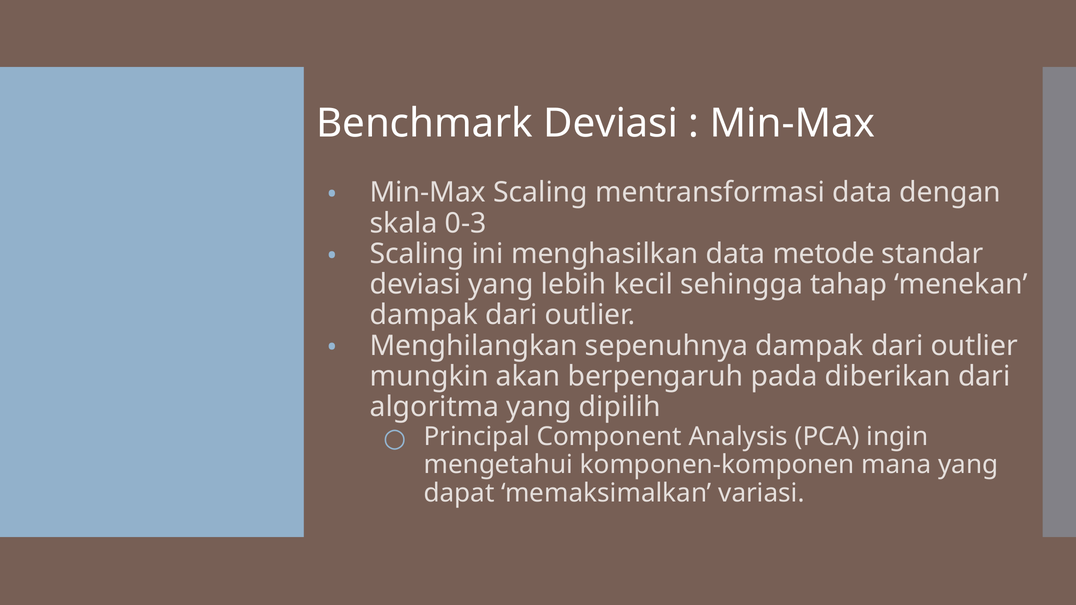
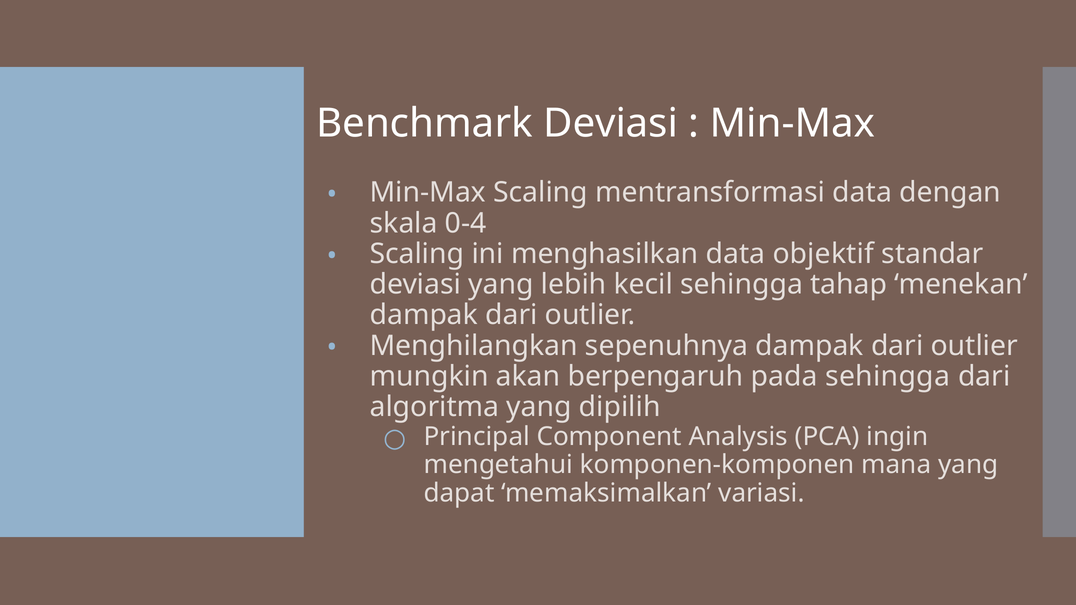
0-3: 0-3 -> 0-4 (466, 223)
metode: metode -> objektif (823, 254)
pada diberikan: diberikan -> sehingga (888, 376)
